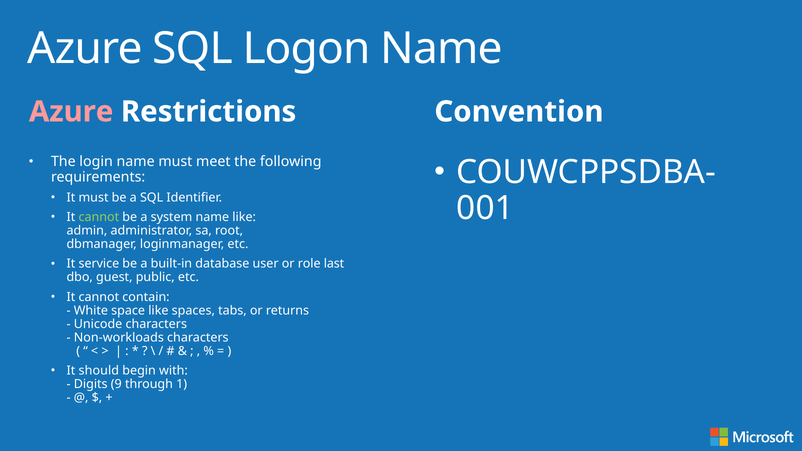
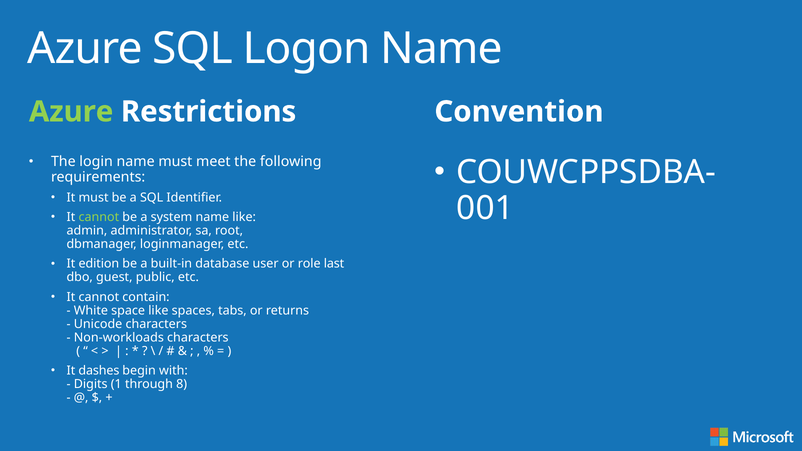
Azure colour: pink -> light green (71, 112)
service: service -> edition (99, 264)
should: should -> dashes (99, 371)
9: 9 -> 1 (116, 384)
1: 1 -> 8 (182, 384)
